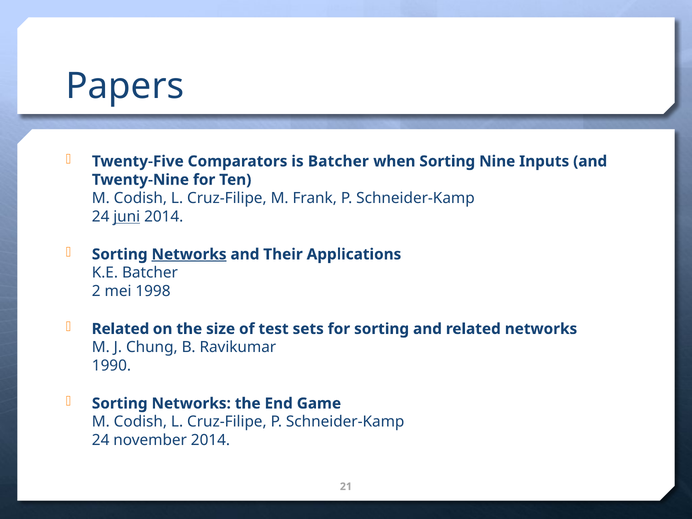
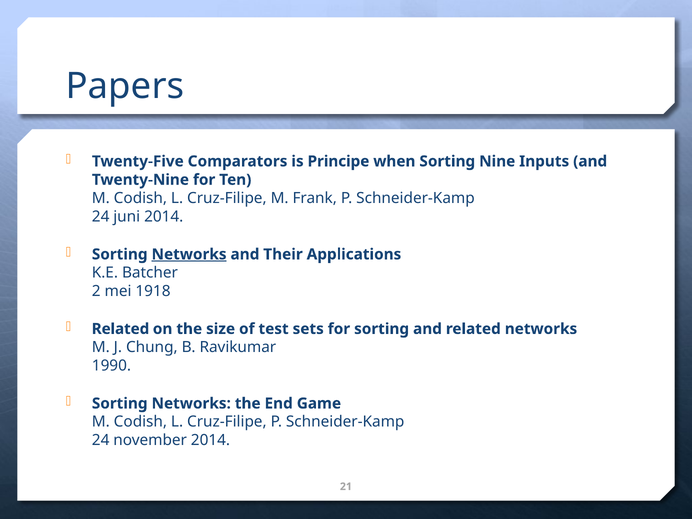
is Batcher: Batcher -> Principe (338, 161)
juni underline: present -> none (127, 217)
1998: 1998 -> 1918 (153, 291)
